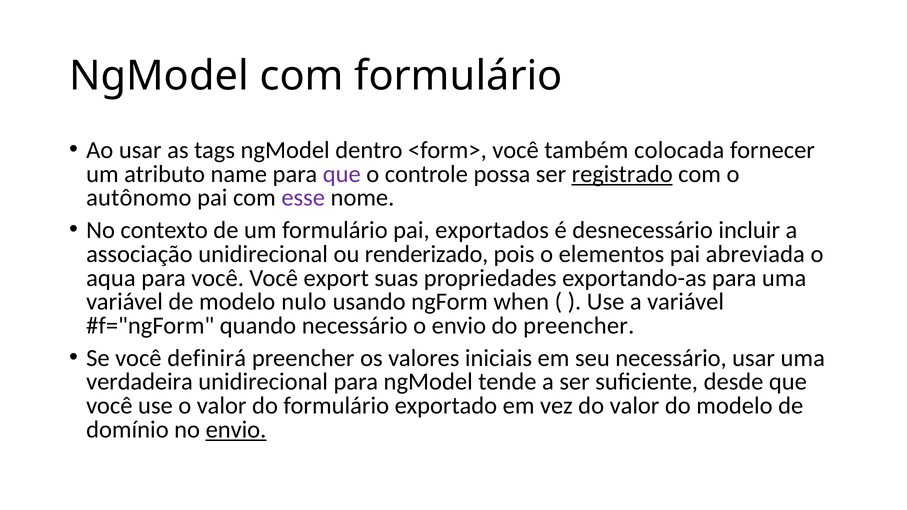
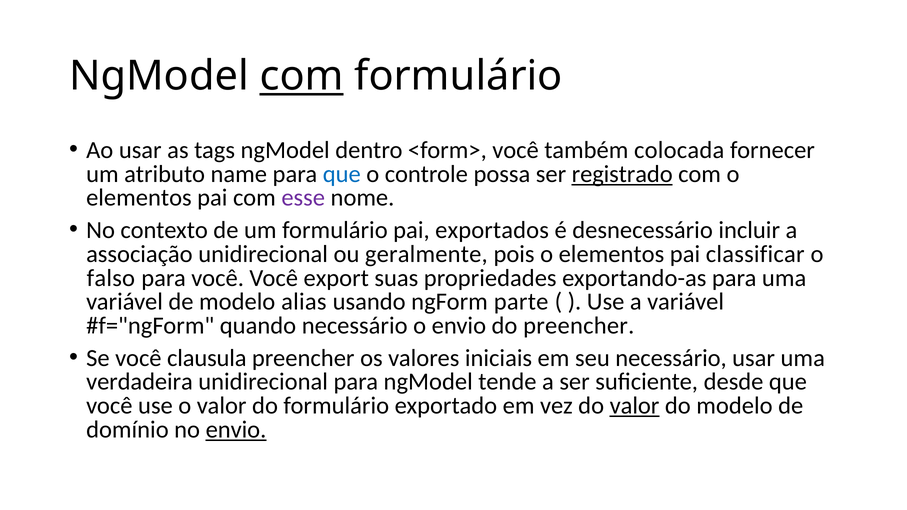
com underline: none -> present (302, 76)
que colour: purple -> blue (342, 174)
autônomo: autônomo -> elementos (139, 198)
renderizado: renderizado -> geralmente (426, 254)
abreviada: abreviada -> classificar (755, 254)
aqua: aqua -> falso (111, 278)
nulo: nulo -> alias (304, 302)
when: when -> parte (521, 302)
definirá: definirá -> clausula (207, 358)
valor underline: none -> present (635, 406)
